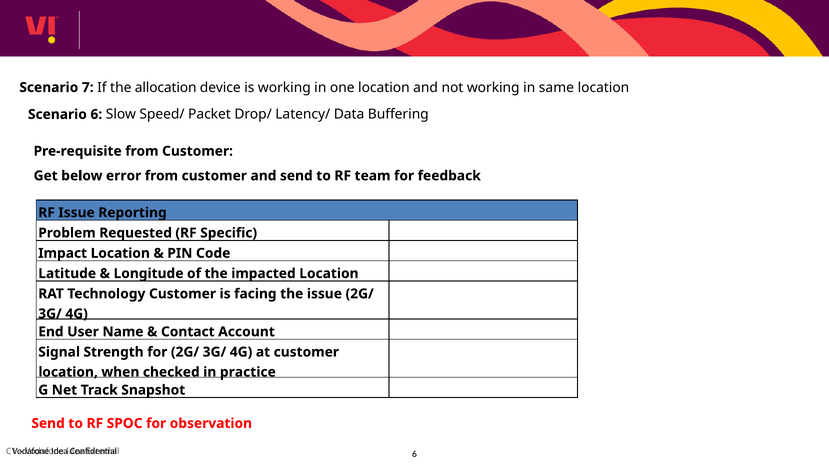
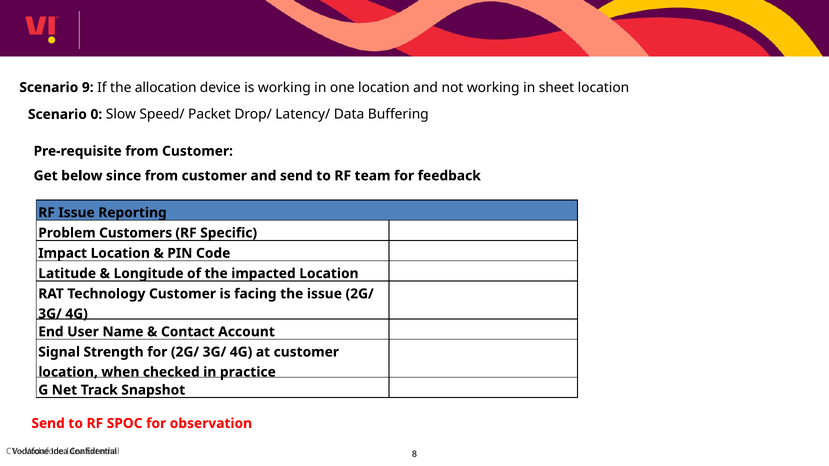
7: 7 -> 9 (88, 88)
same: same -> sheet (556, 88)
Scenario 6: 6 -> 0 (96, 114)
error: error -> since (124, 176)
Requested: Requested -> Customers (136, 233)
6: 6 -> 8 (414, 454)
